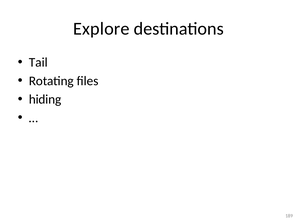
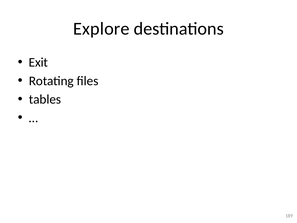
Tail: Tail -> Exit (38, 62)
hiding: hiding -> tables (45, 99)
